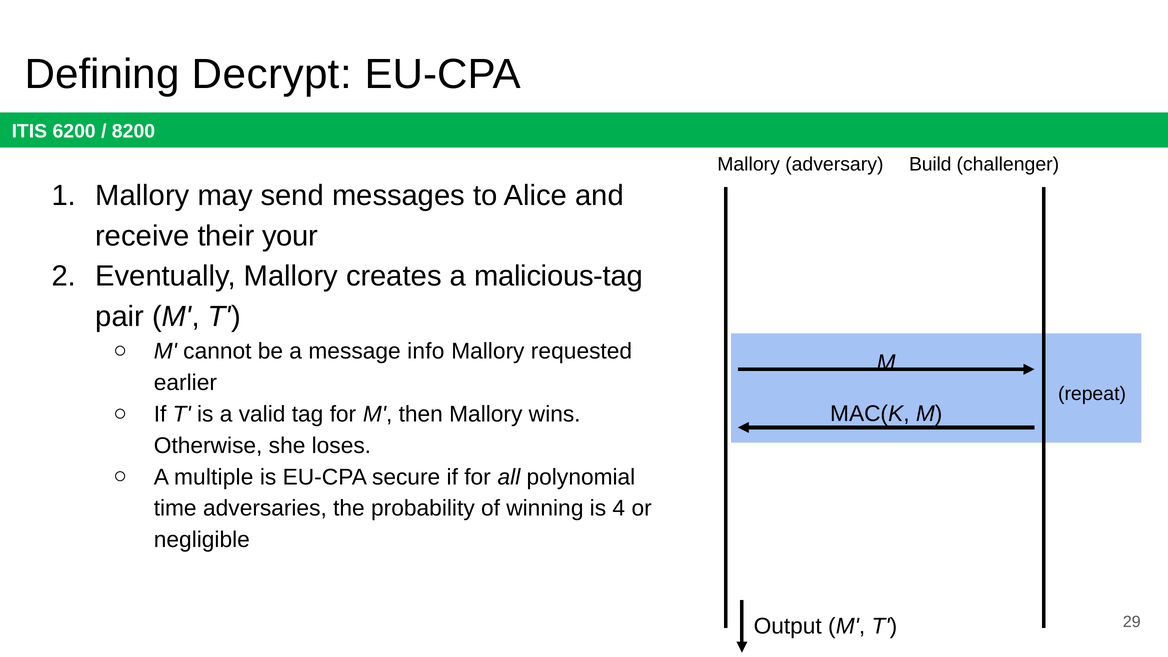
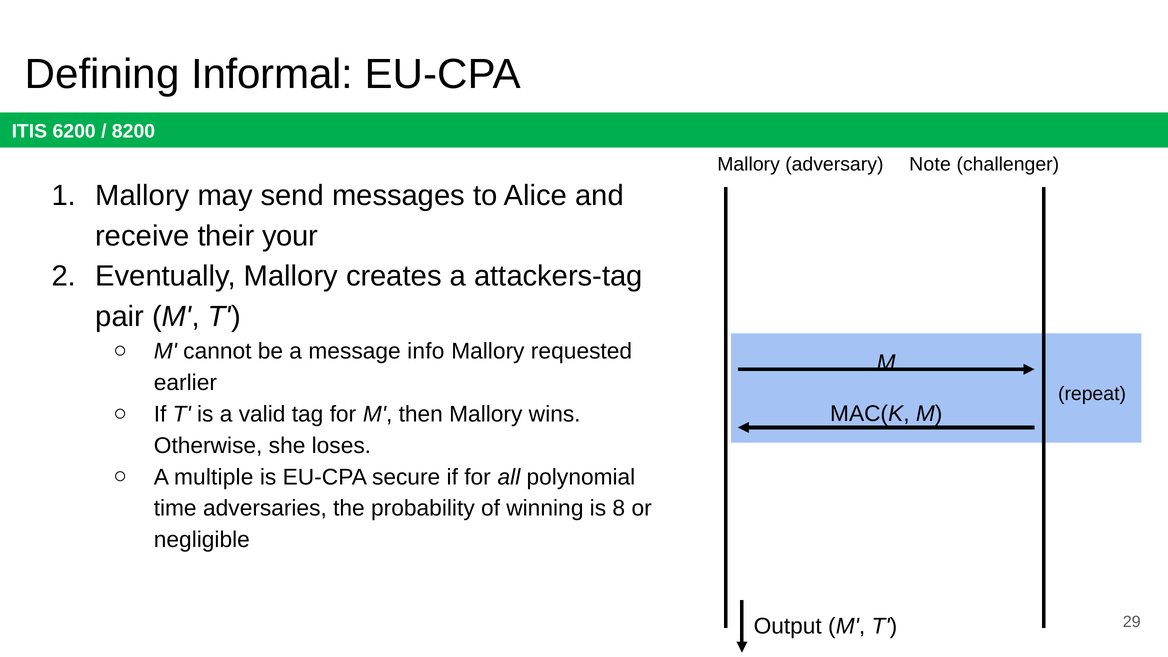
Decrypt: Decrypt -> Informal (272, 75)
Build: Build -> Note (930, 164)
malicious-tag: malicious-tag -> attackers-tag (558, 276)
4: 4 -> 8 (619, 508)
